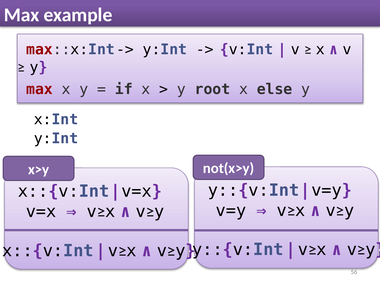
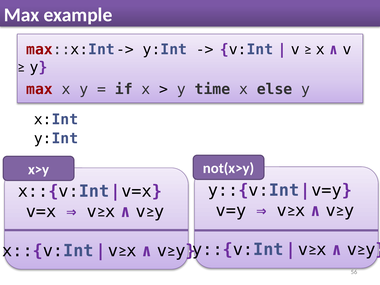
root: root -> time (212, 89)
